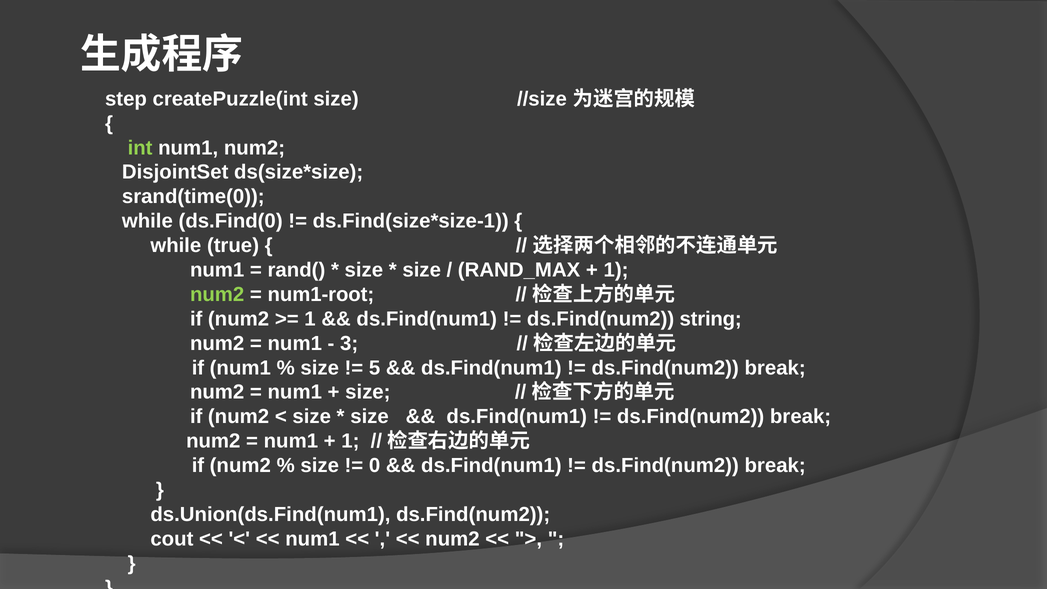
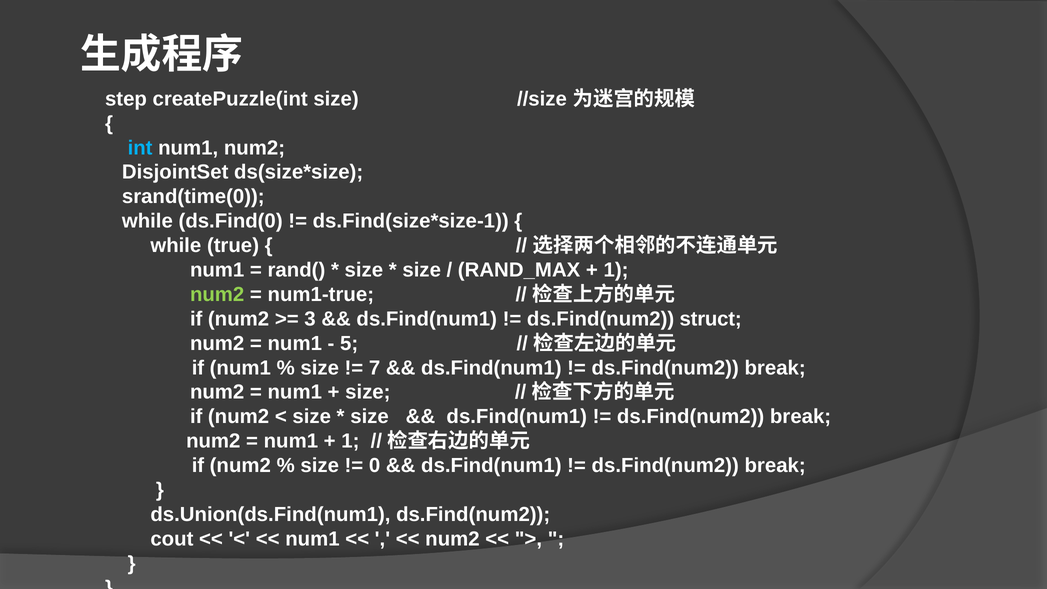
int colour: light green -> light blue (140, 148)
num1-root: num1-root -> num1-true (321, 294)
1: 1 -> 3 (310, 319)
string: string -> struct (711, 319)
3: 3 -> 5 (349, 343)
5: 5 -> 7 (375, 368)
